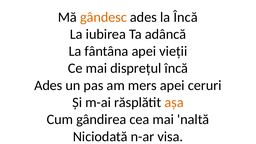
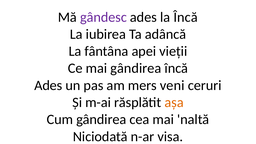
gândesc colour: orange -> purple (103, 17)
mai disprețul: disprețul -> gândirea (136, 68)
mers apei: apei -> veni (172, 85)
